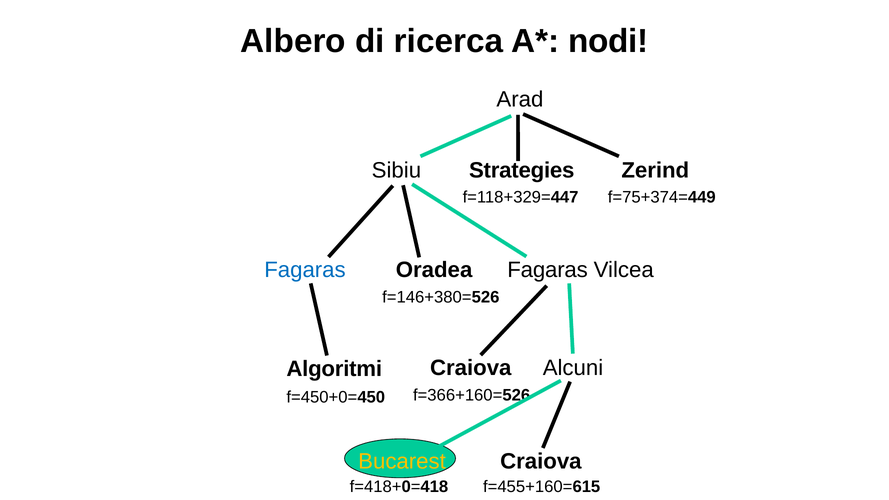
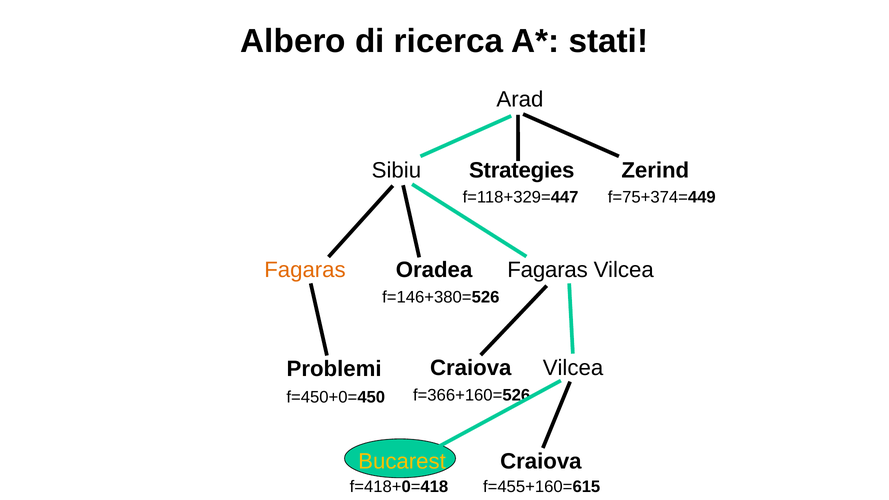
nodi: nodi -> stati (608, 41)
Fagaras colour: blue -> orange (305, 270)
Craiova Alcuni: Alcuni -> Vilcea (573, 368)
Algoritmi: Algoritmi -> Problemi (334, 369)
